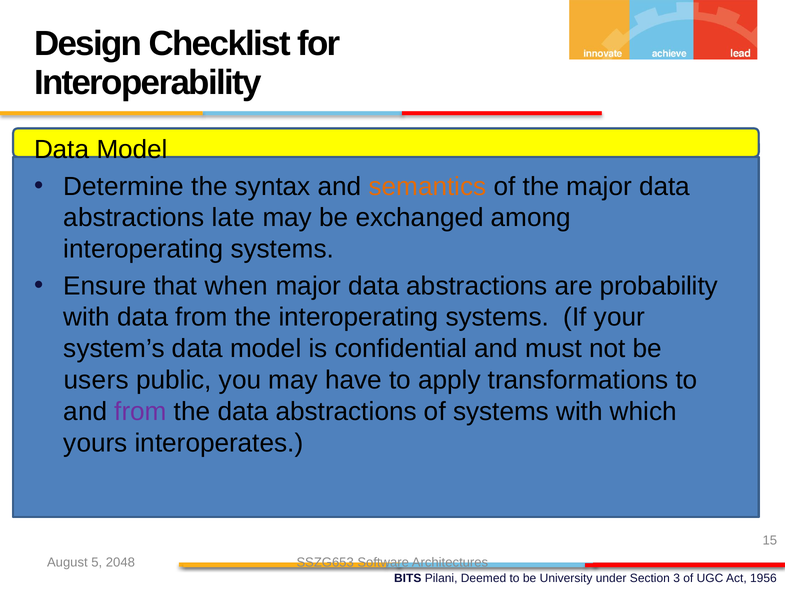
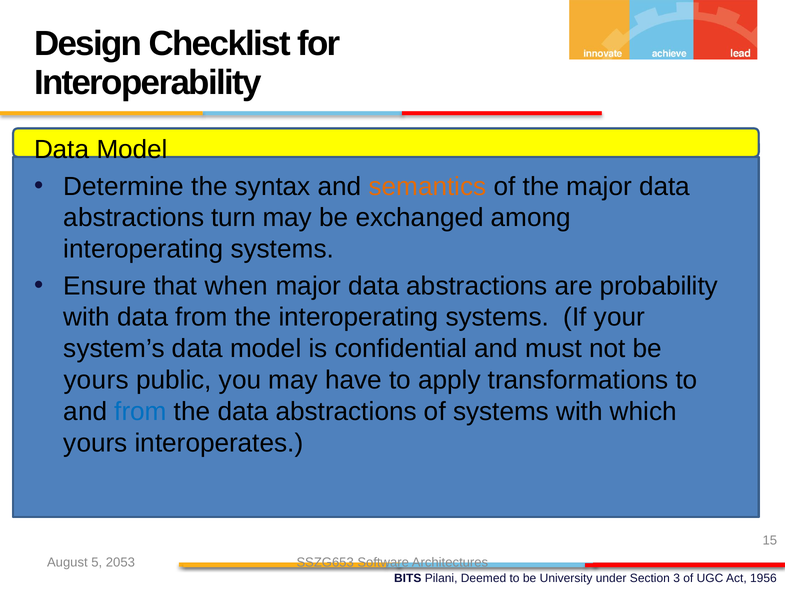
late: late -> turn (234, 218)
users: users -> yours (96, 380)
from colour: purple -> blue (141, 411)
2048: 2048 -> 2053 (120, 562)
